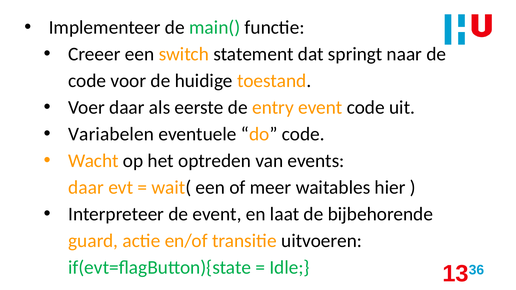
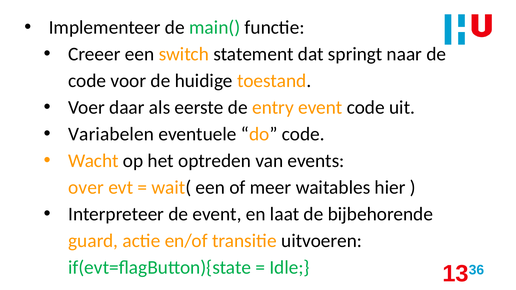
daar: daar -> over (86, 188)
